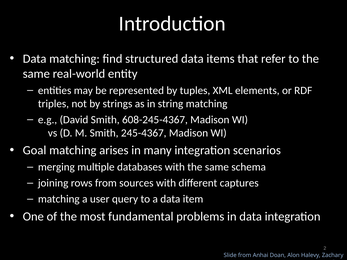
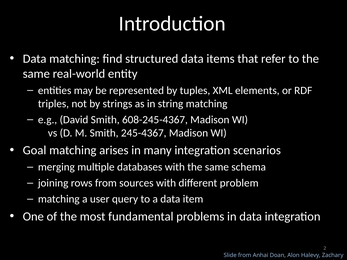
captures: captures -> problem (239, 183)
